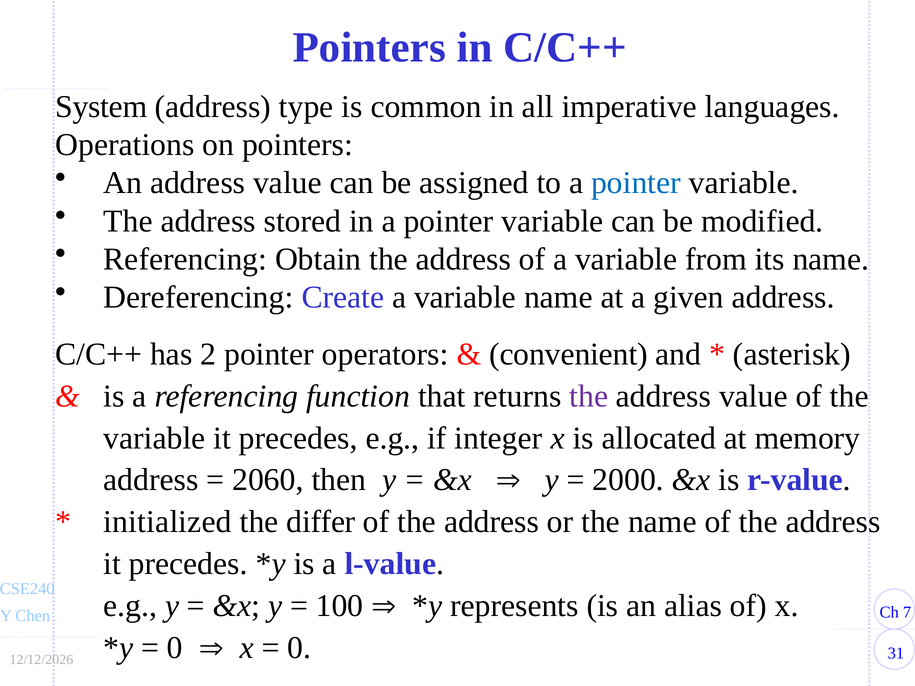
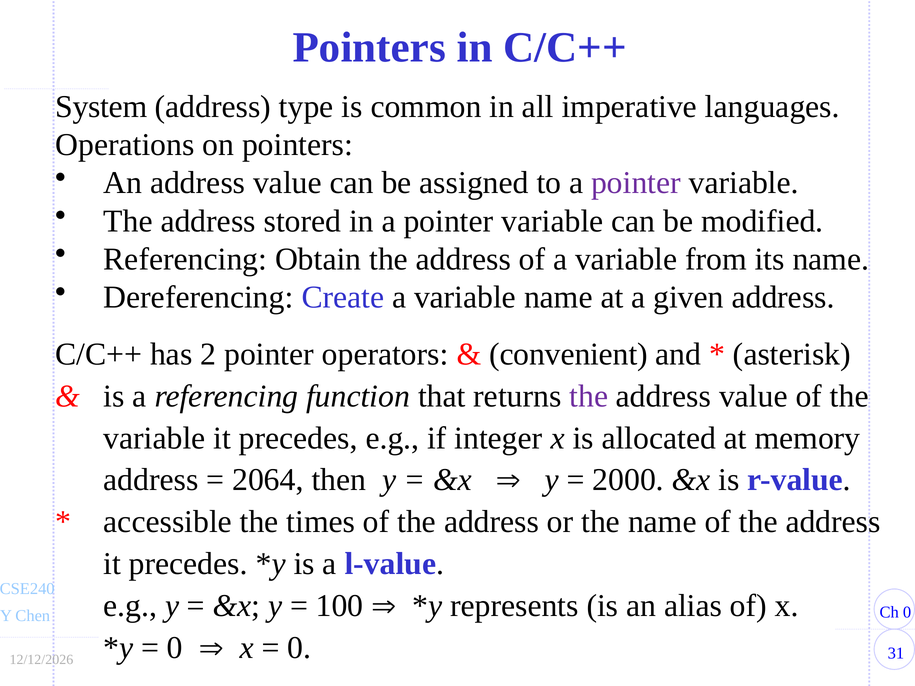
pointer colour: blue -> purple (636, 183)
2060: 2060 -> 2064 (268, 480)
initialized: initialized -> accessible (168, 522)
differ: differ -> times (321, 522)
7: 7 -> 0 (907, 613)
